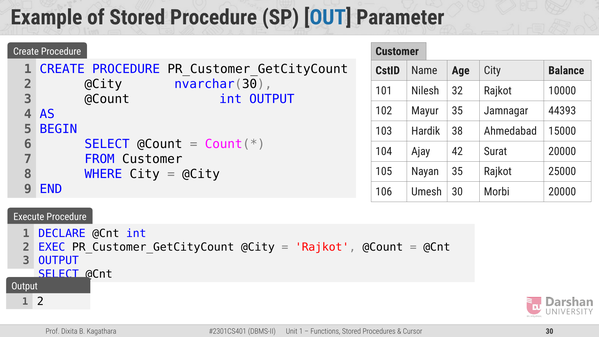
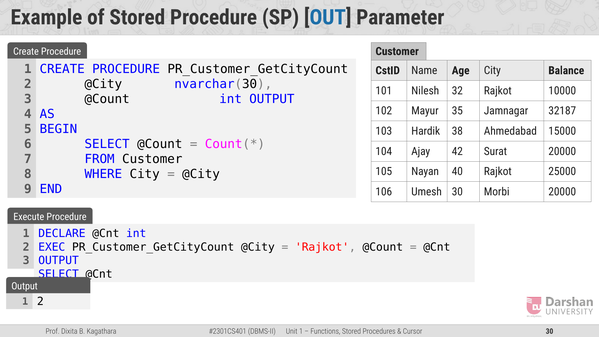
44393: 44393 -> 32187 (562, 111)
Nayan 35: 35 -> 40 (457, 172)
